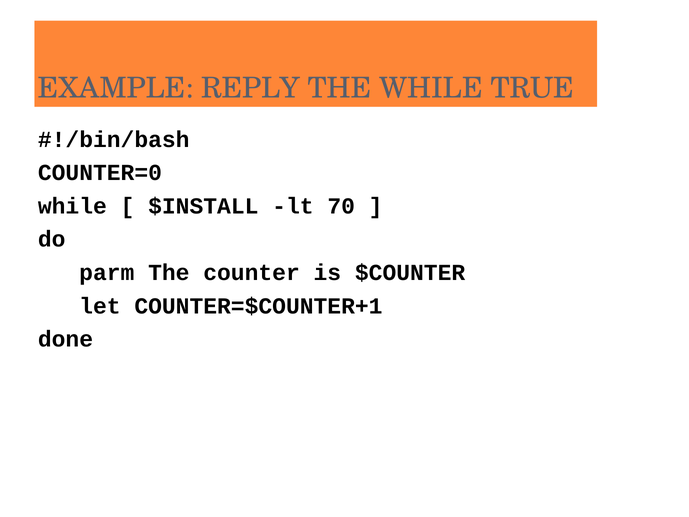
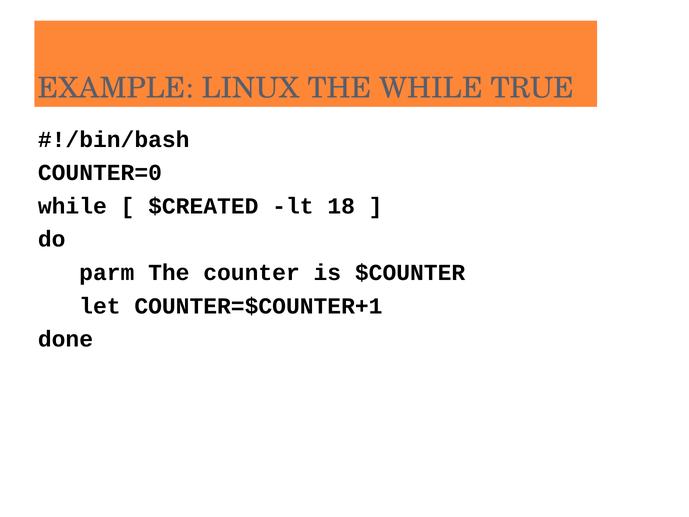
REPLY: REPLY -> LINUX (251, 88)
$INSTALL: $INSTALL -> $CREATED (203, 206)
70: 70 -> 18 (341, 206)
